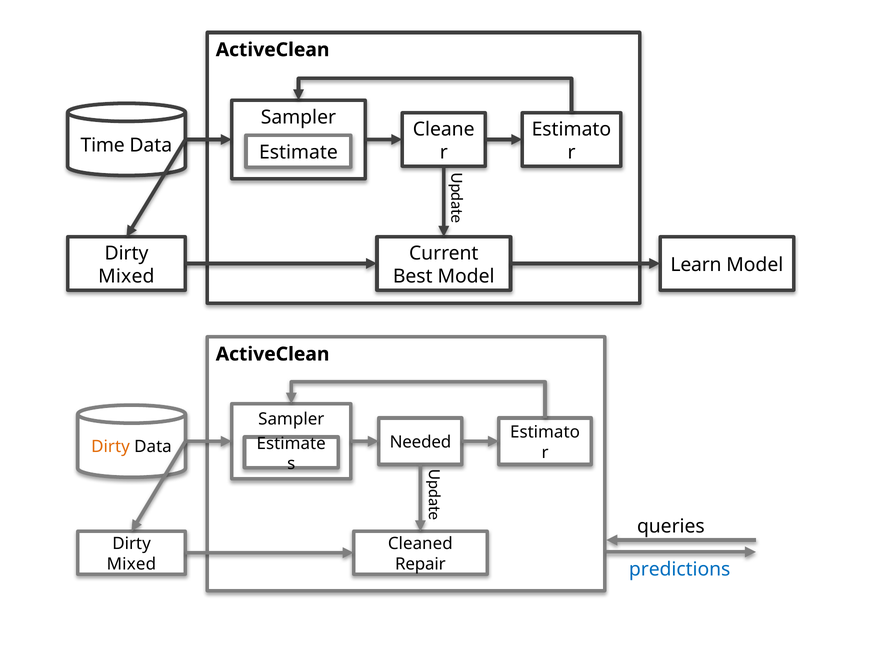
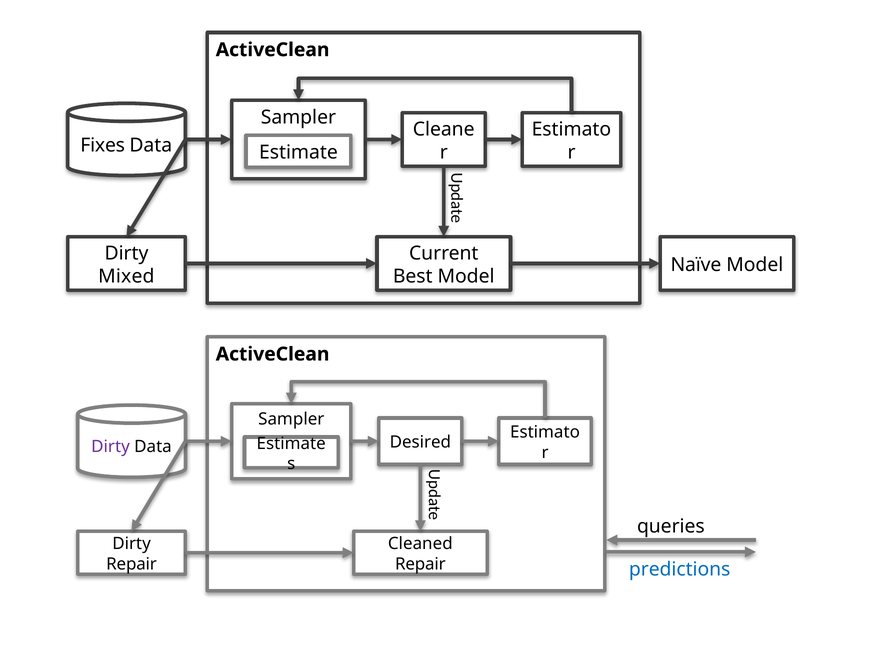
Time: Time -> Fixes (103, 145)
Learn: Learn -> Naïve (696, 265)
Needed: Needed -> Desired (420, 442)
Dirty colour: orange -> purple (111, 447)
Mixed: Mixed -> Repair (132, 564)
